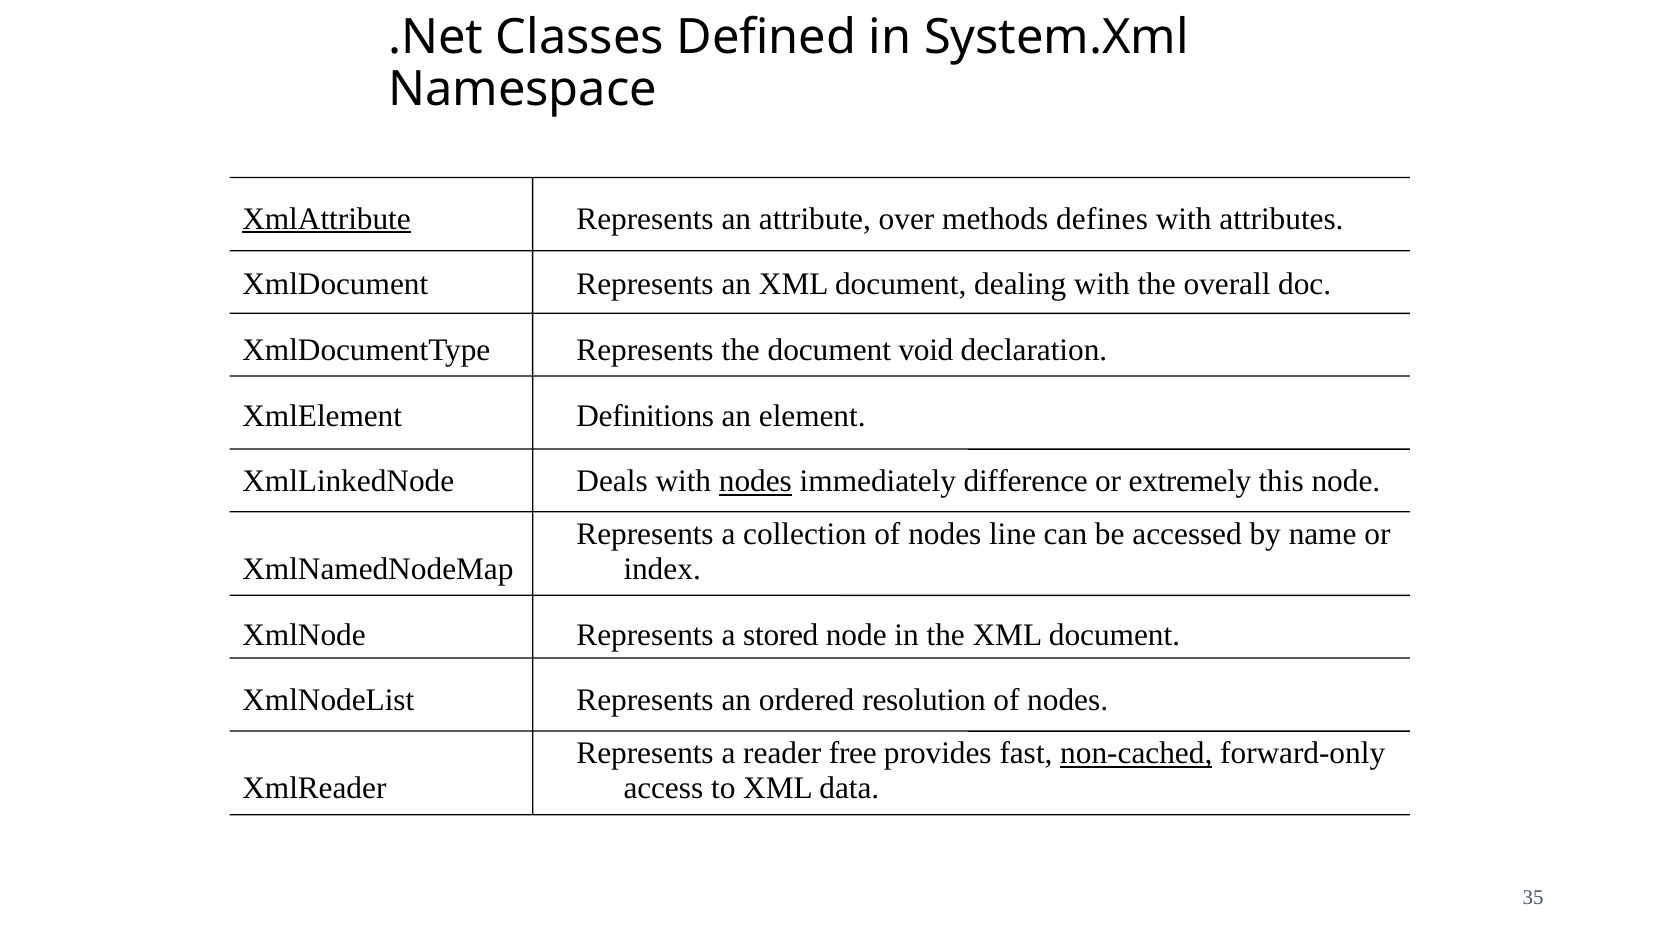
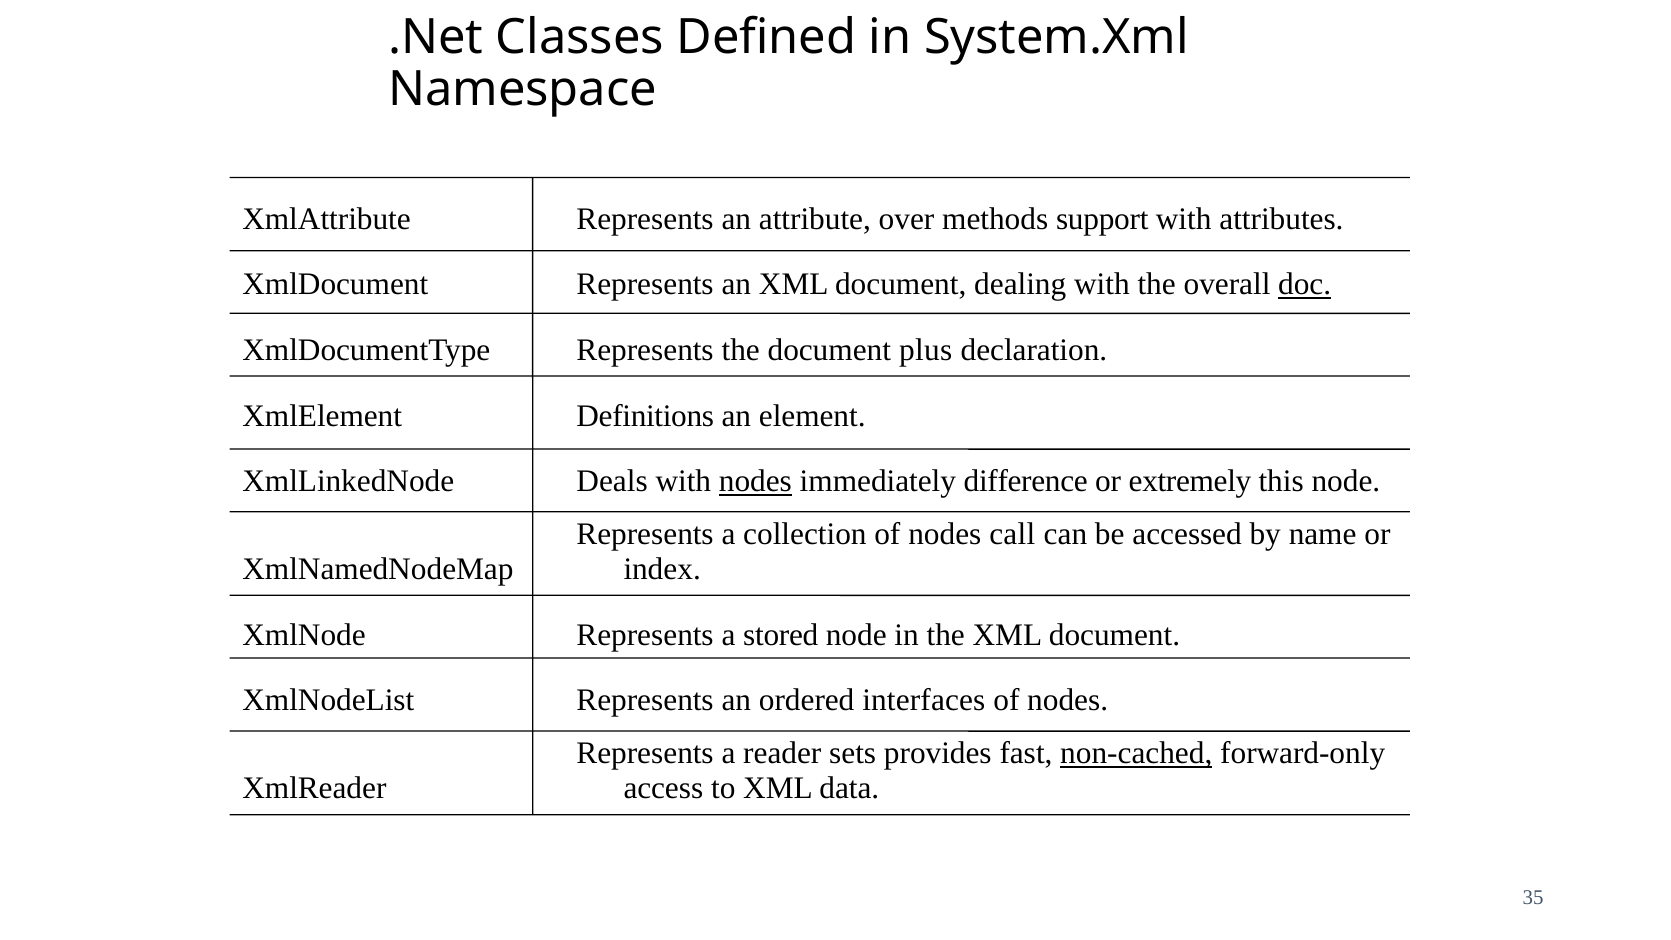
XmlAttribute underline: present -> none (327, 219)
defines: defines -> support (1102, 219)
doc underline: none -> present (1305, 284)
void: void -> plus (926, 350)
line: line -> call (1012, 534)
resolution: resolution -> interfaces (924, 700)
free: free -> sets (853, 753)
